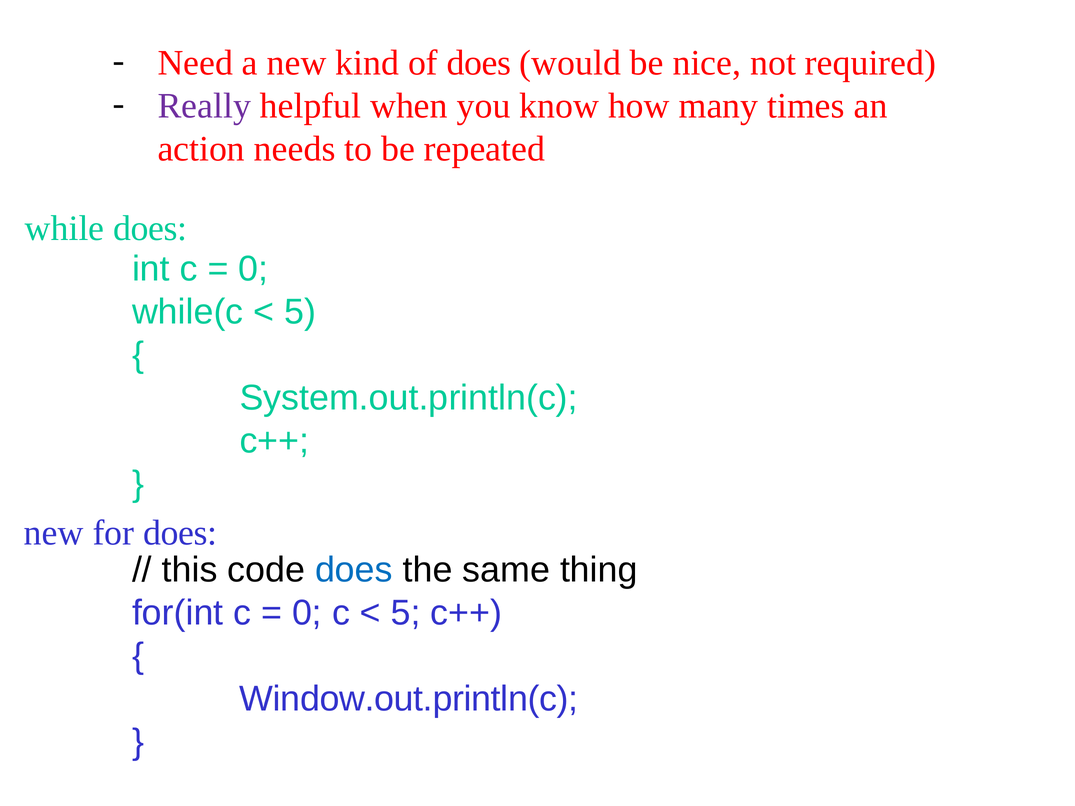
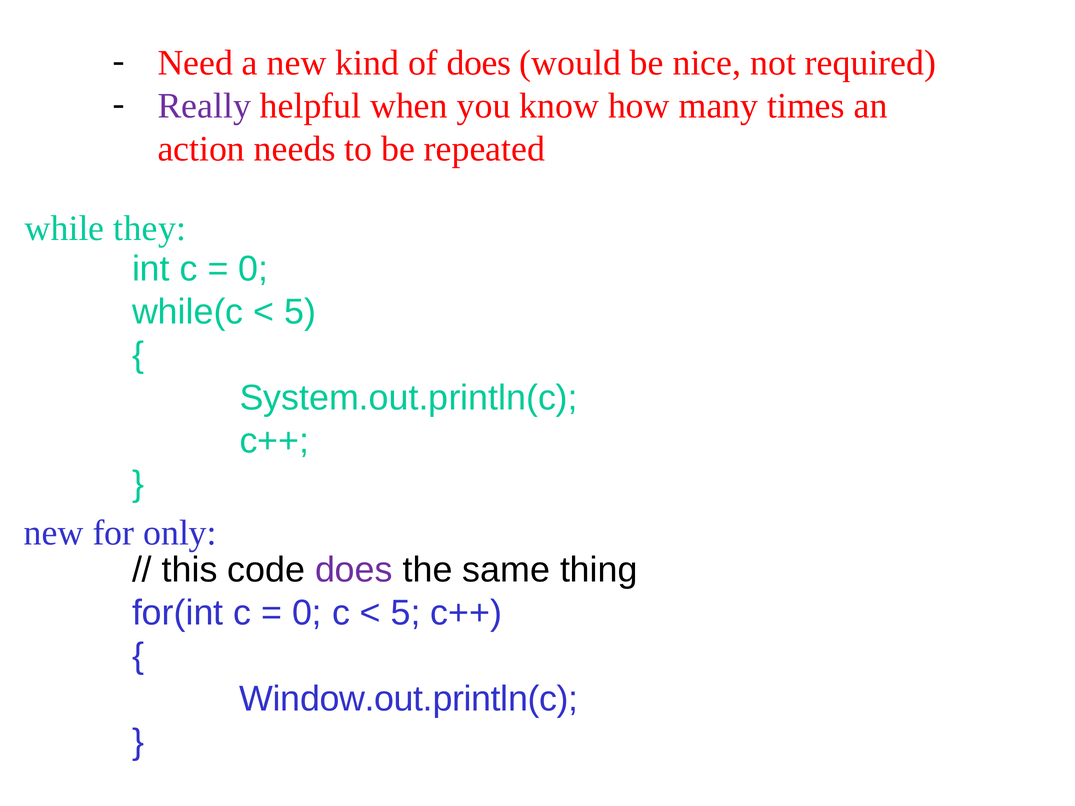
while does: does -> they (150, 229)
for does: does -> only (180, 533)
does colour: blue -> purple (354, 570)
